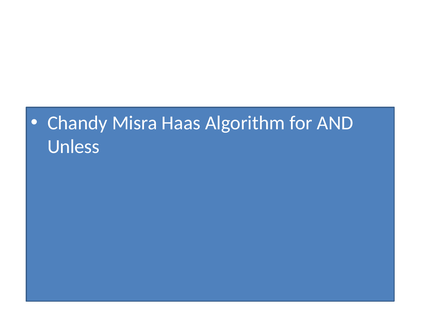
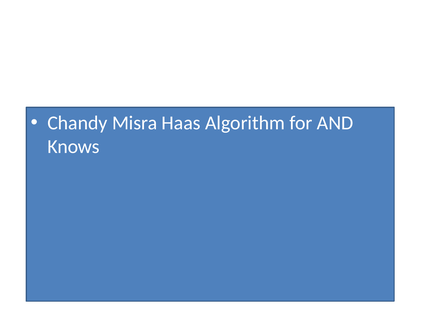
Unless: Unless -> Knows (74, 147)
